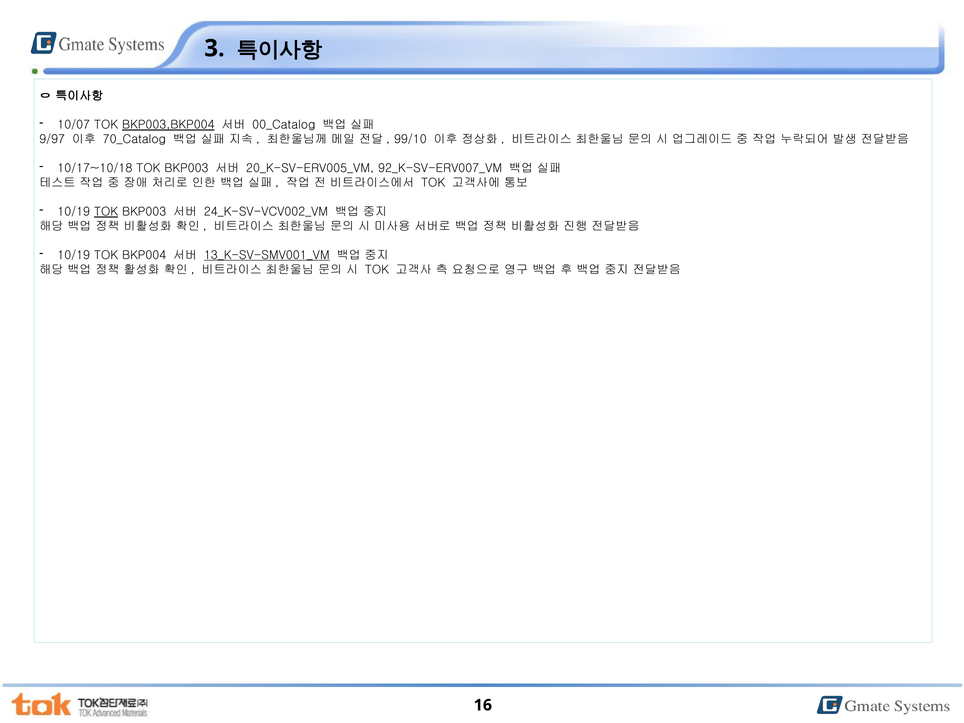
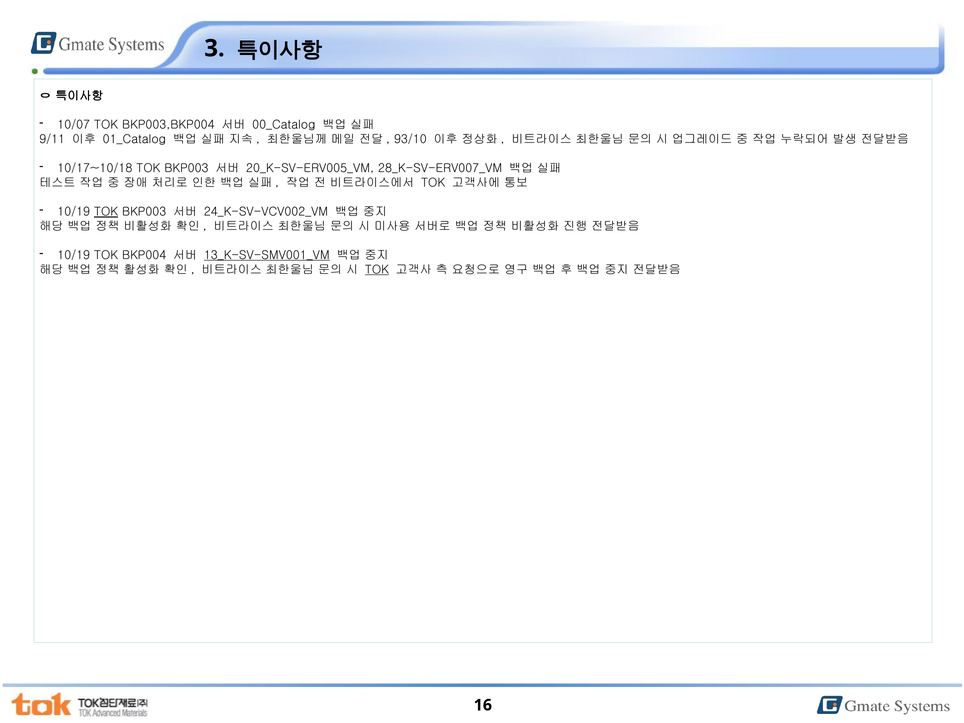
BKP003,BKP004 underline: present -> none (168, 125)
9/97: 9/97 -> 9/11 (52, 139)
70_Catalog: 70_Catalog -> 01_Catalog (134, 139)
99/10: 99/10 -> 93/10 (410, 139)
92_K-SV-ERV007_VM: 92_K-SV-ERV007_VM -> 28_K-SV-ERV007_VM (440, 168)
TOK underline: none -> present (377, 270)
